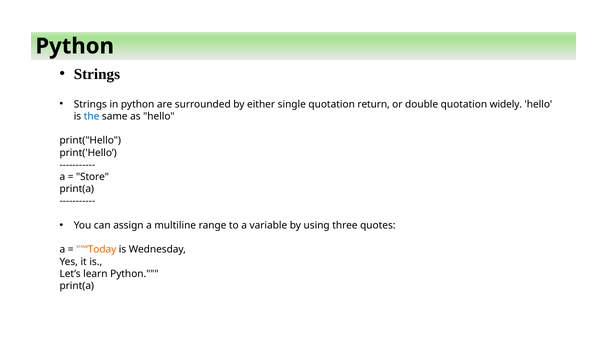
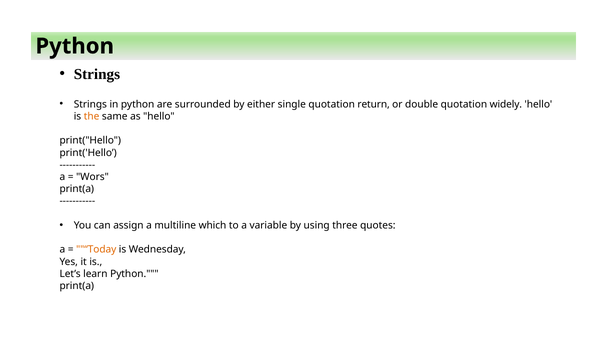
the colour: blue -> orange (92, 116)
Store: Store -> Wors (92, 177)
range: range -> which (212, 226)
